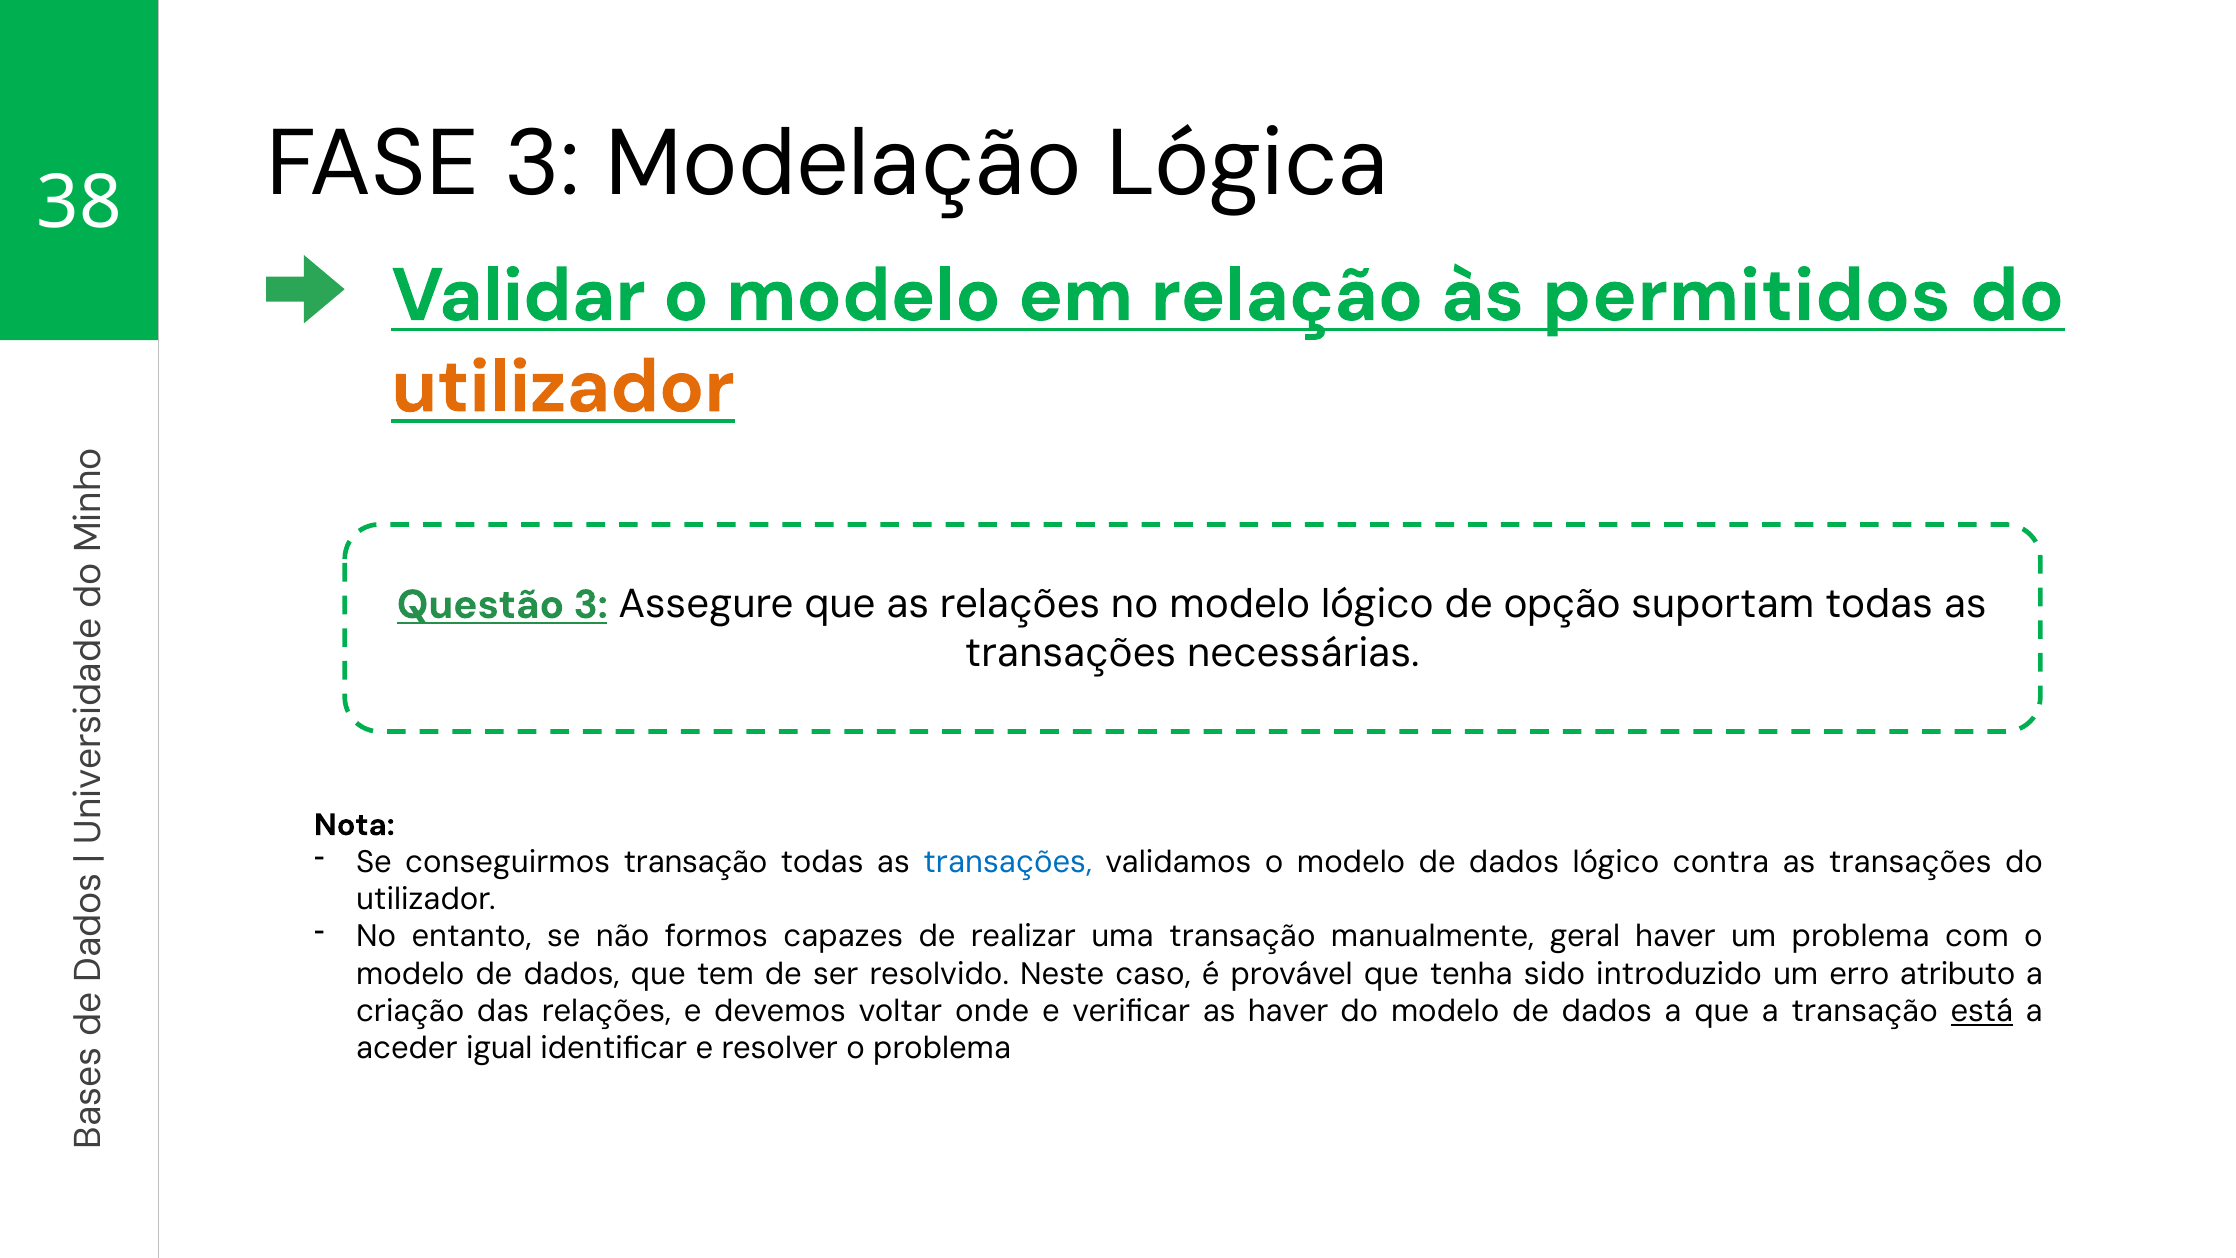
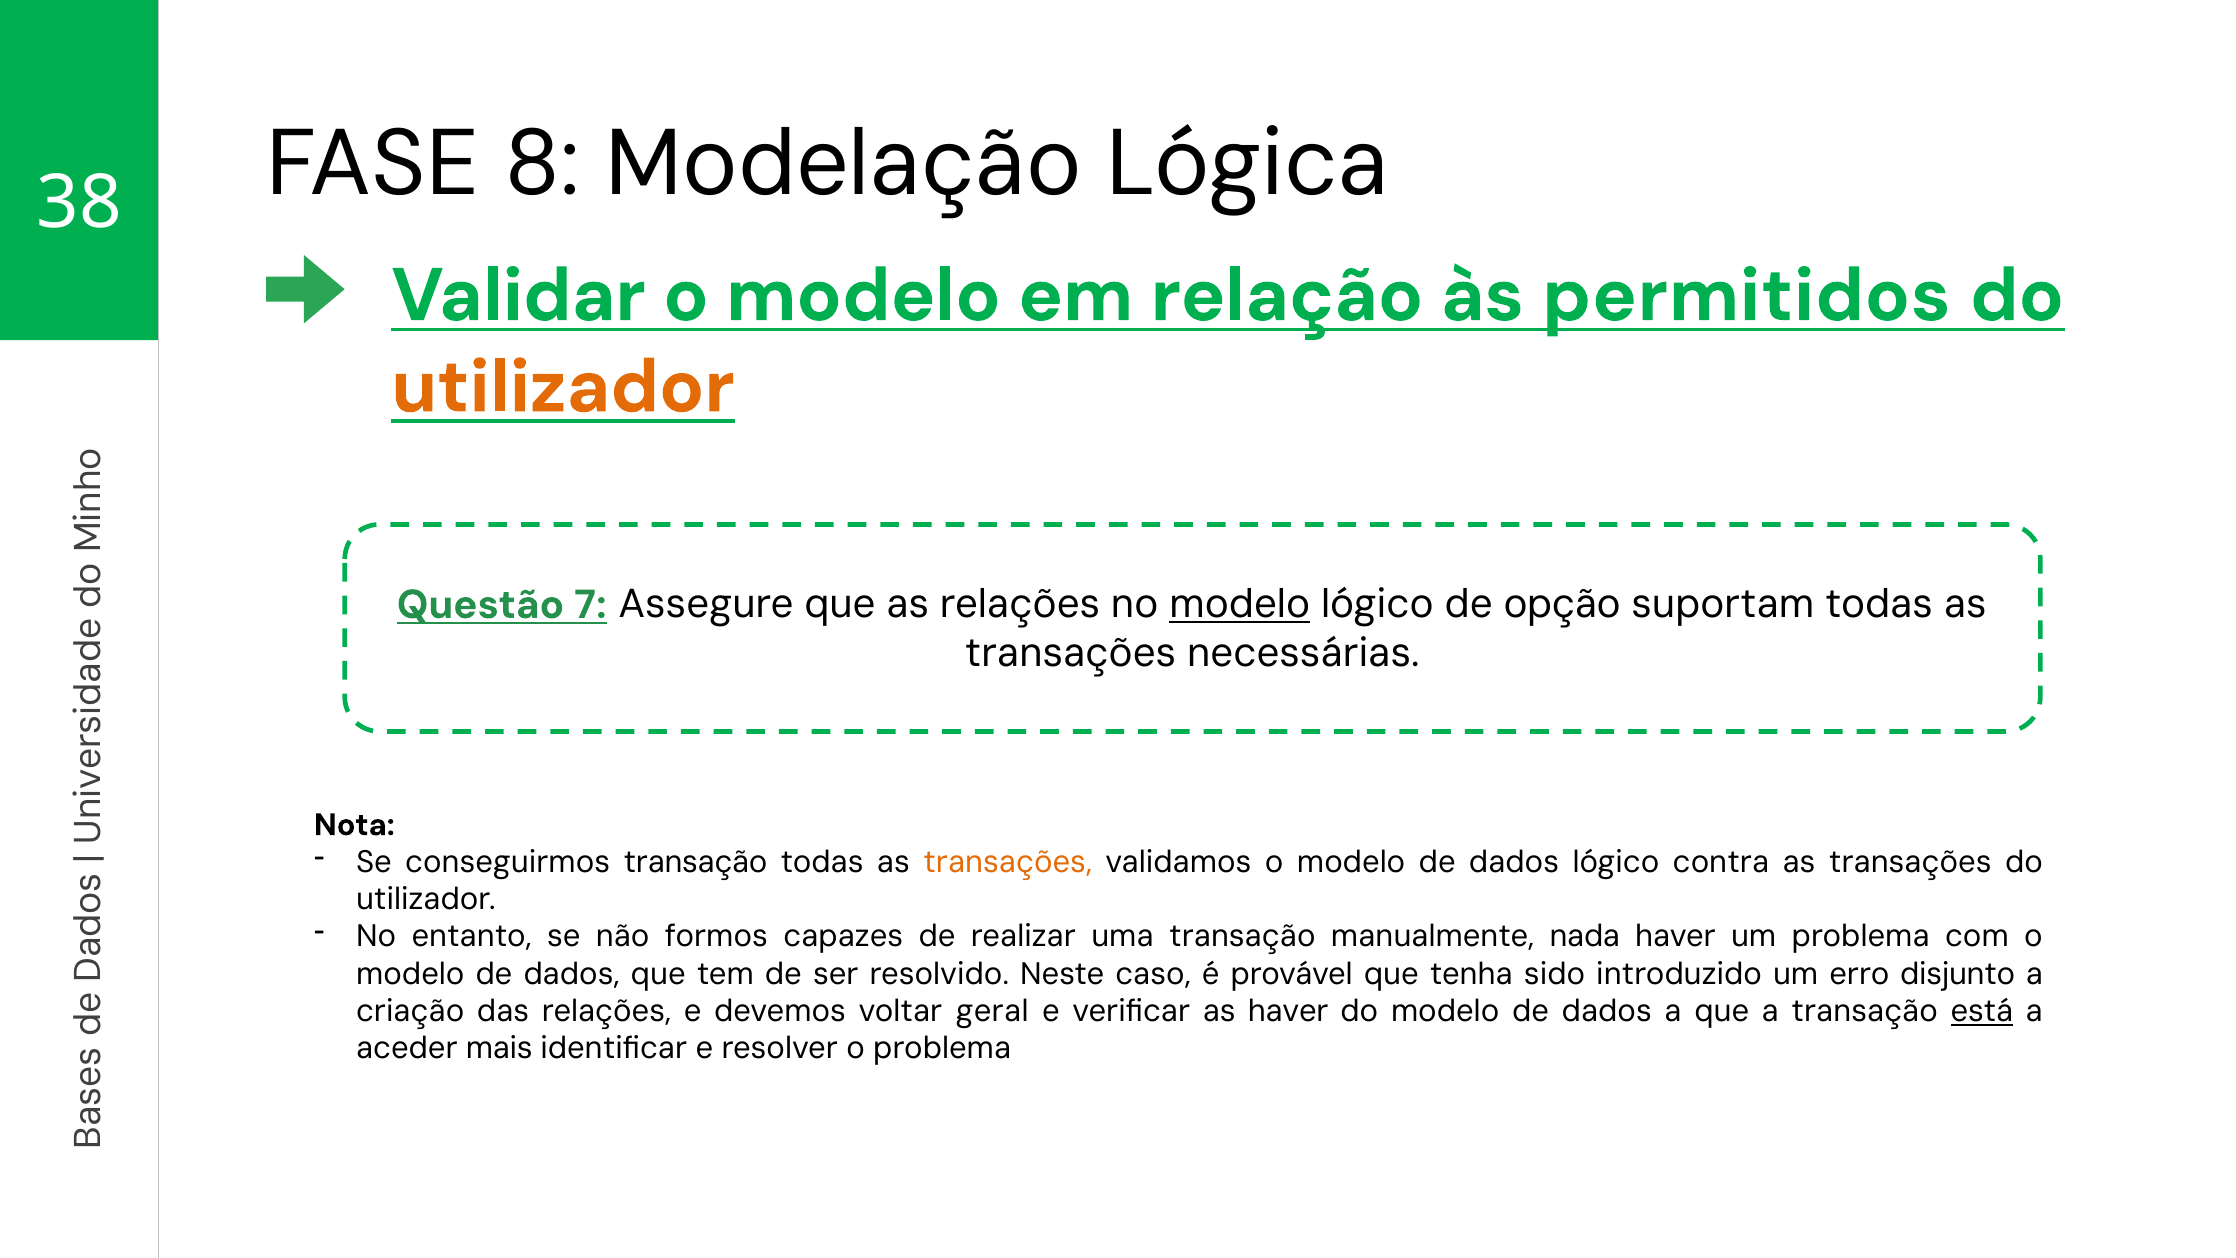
FASE 3: 3 -> 8 (542, 164)
Questão 3: 3 -> 7 (590, 604)
modelo underline: none -> present (1240, 604)
transações colour: blue -> orange (1008, 862)
geral: geral -> nada (1585, 937)
atributo: atributo -> disjunto (1958, 974)
onde: onde -> geral (992, 1011)
igual: igual -> mais (499, 1048)
